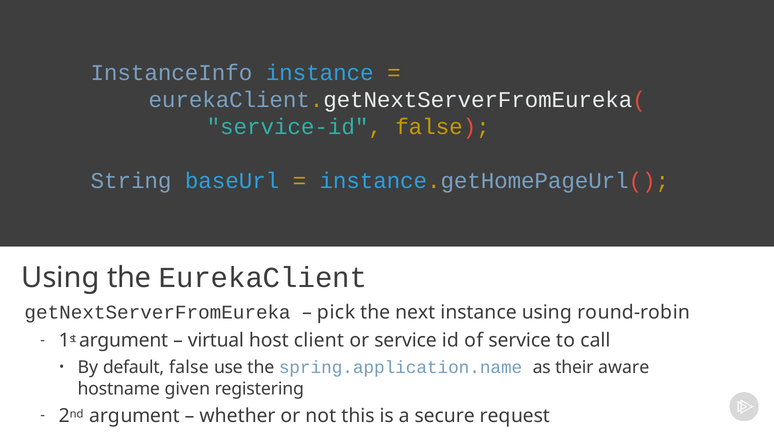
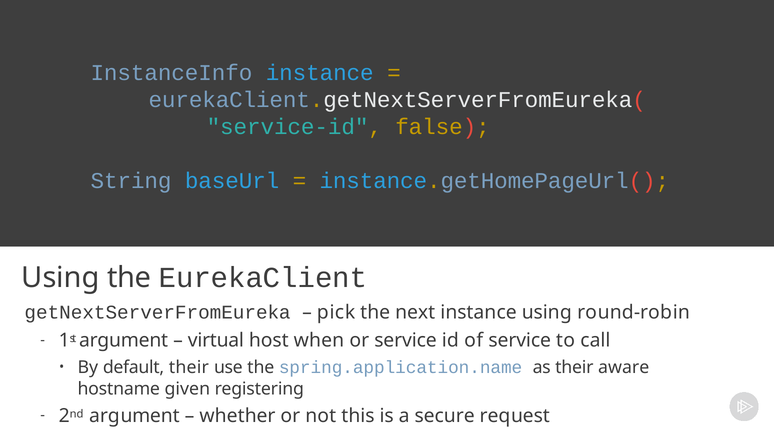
client: client -> when (319, 341)
default false: false -> their (189, 368)
